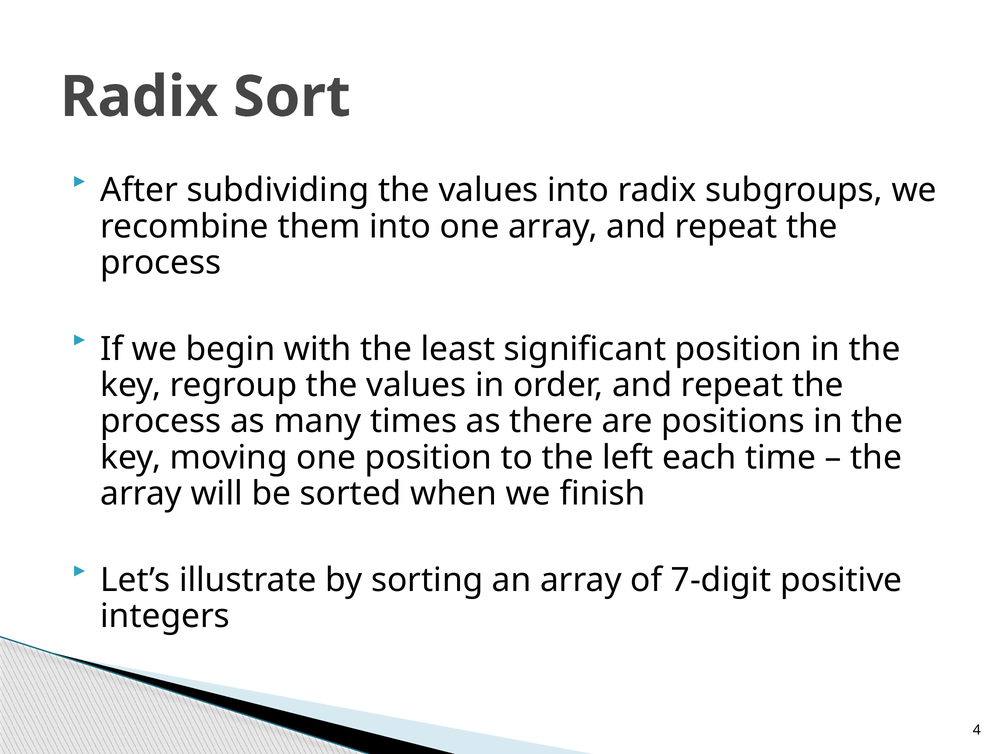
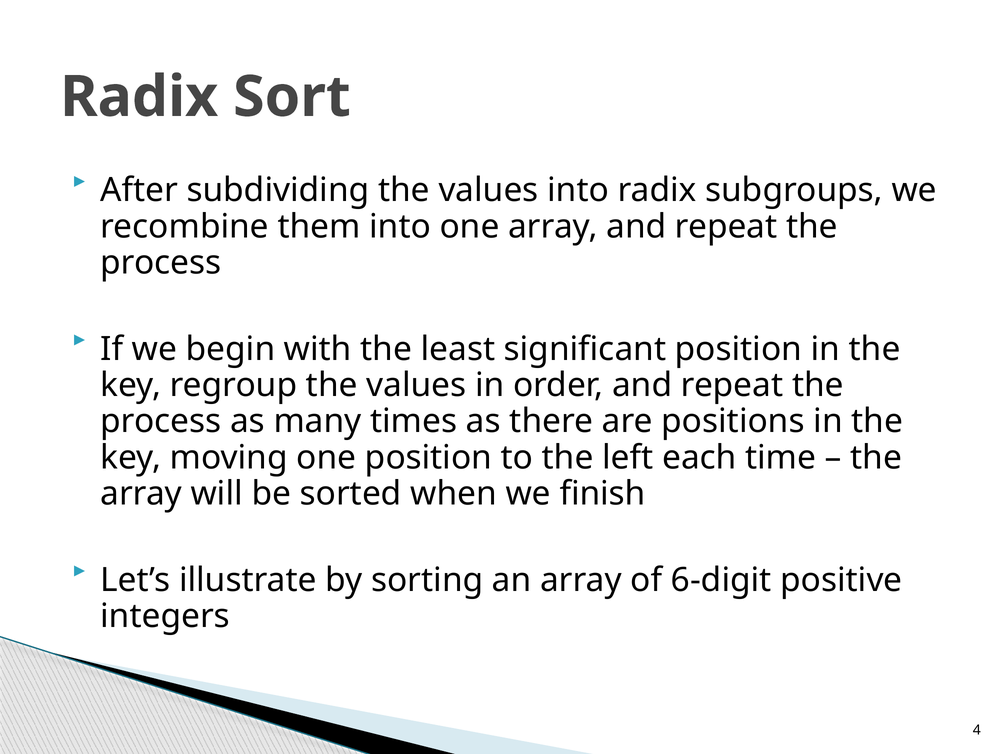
7-digit: 7-digit -> 6-digit (721, 580)
